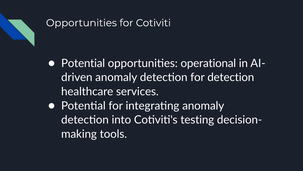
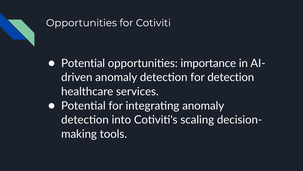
operational: operational -> importance (208, 63)
testing: testing -> scaling (197, 120)
